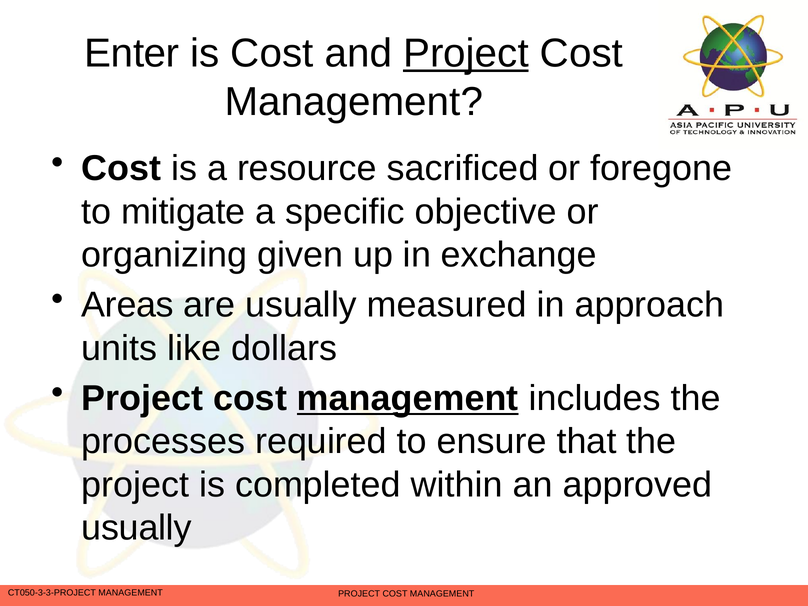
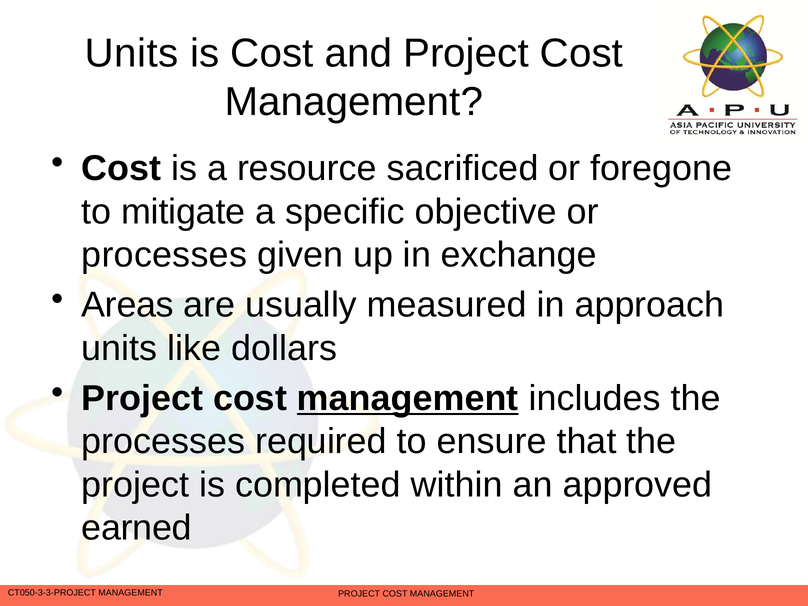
Enter: Enter -> Units (132, 53)
Project underline: present -> none (466, 53)
organizing: organizing -> processes (164, 255)
usually: usually -> earned (137, 528)
